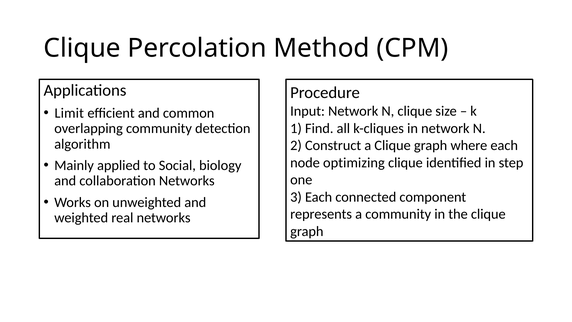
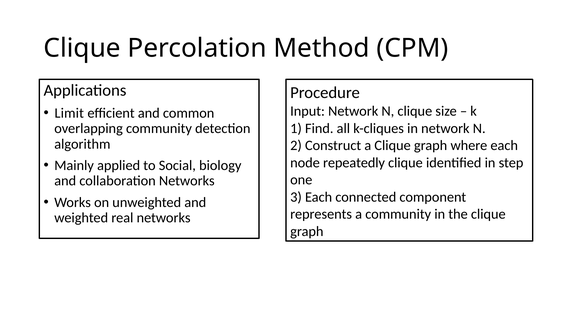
optimizing: optimizing -> repeatedly (354, 163)
